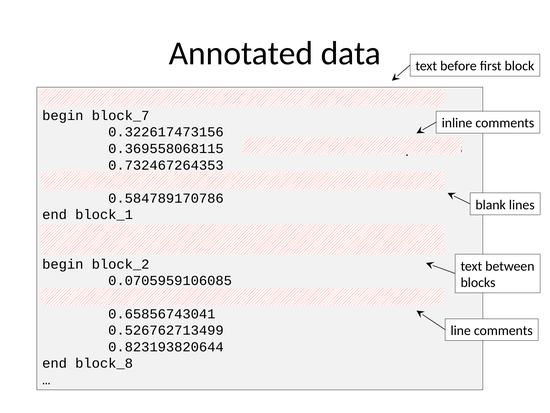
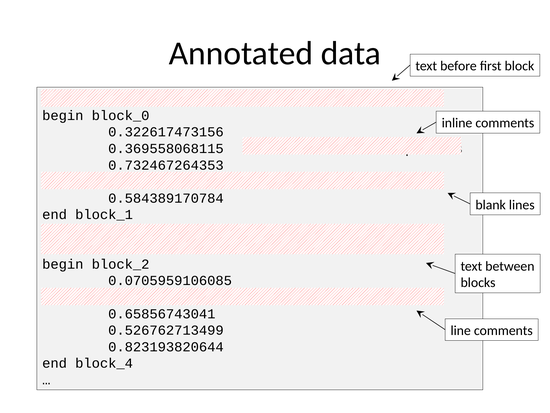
block_7: block_7 -> block_0 (121, 115)
0.584789170786: 0.584789170786 -> 0.584389170784 (166, 198)
block_8: block_8 -> block_4 (104, 363)
